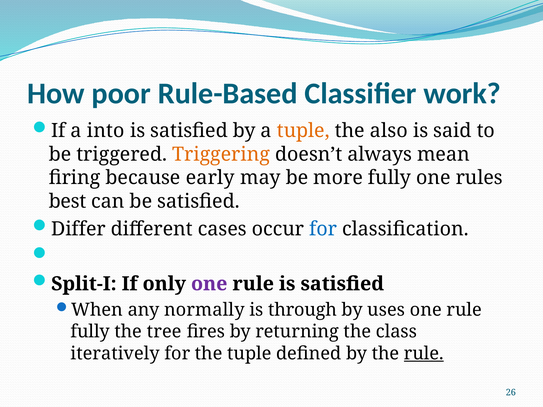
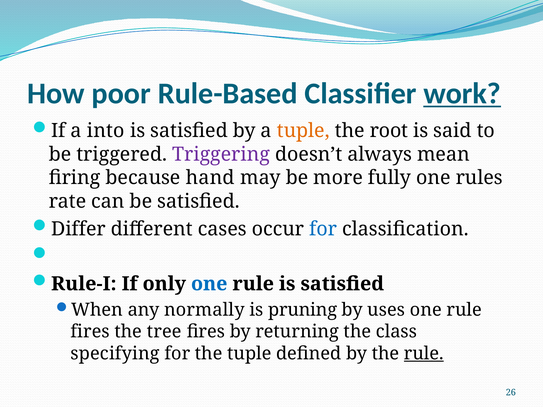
work underline: none -> present (462, 94)
also: also -> root (389, 131)
Triggering colour: orange -> purple (221, 154)
early: early -> hand (210, 178)
best: best -> rate (67, 202)
Split-I: Split-I -> Rule-I (84, 284)
one colour: purple -> blue (209, 284)
through: through -> pruning (303, 310)
fully: fully -> fires (90, 332)
iteratively: iteratively -> specifying (115, 354)
